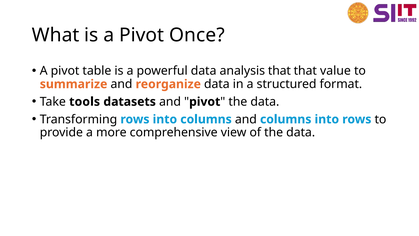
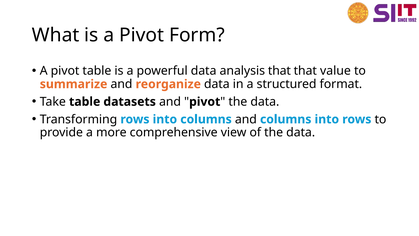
Once: Once -> Form (197, 35)
Take tools: tools -> table (85, 102)
